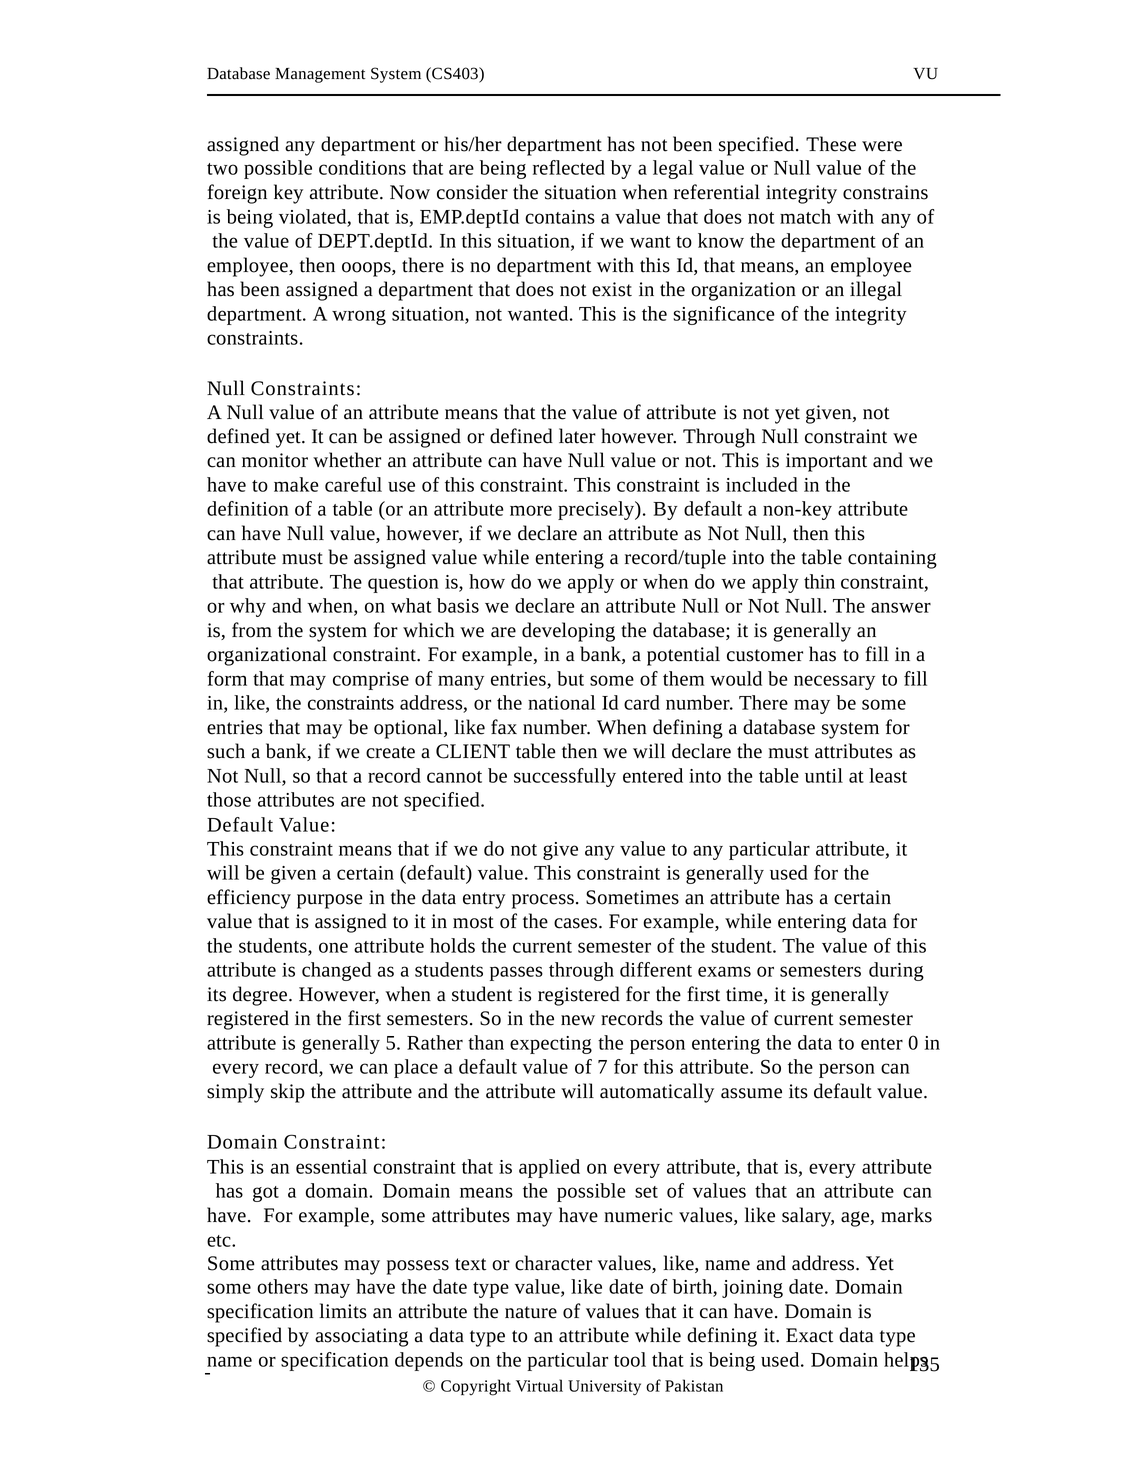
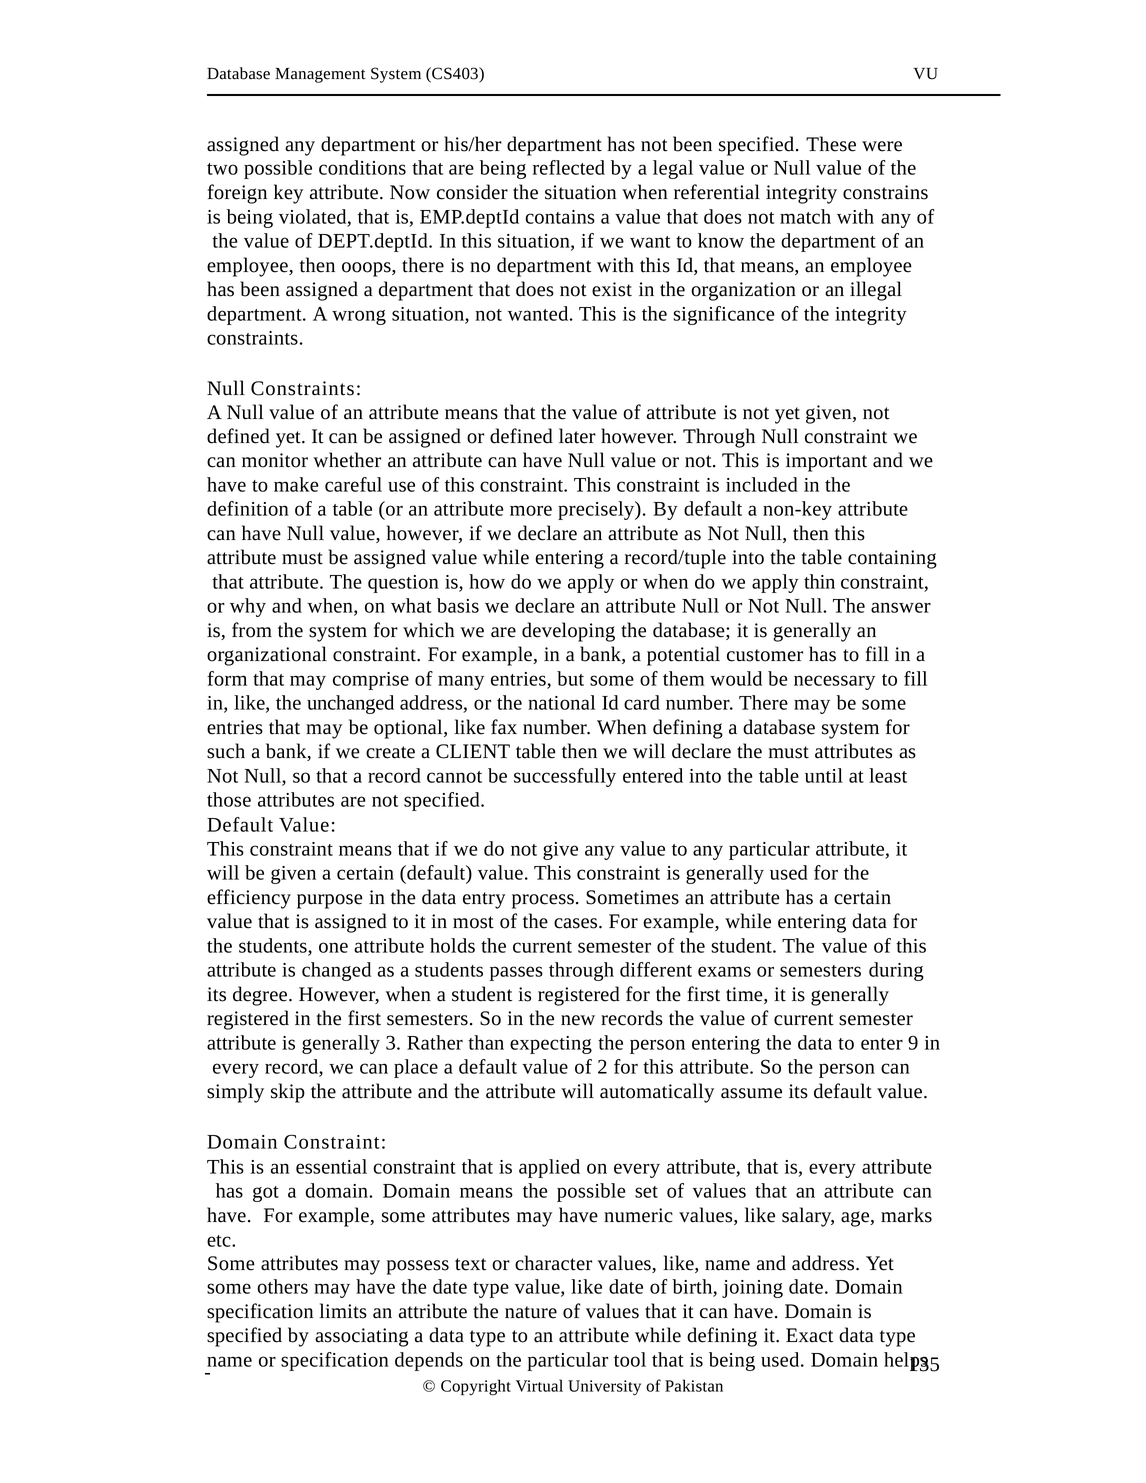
the constraints: constraints -> unchanged (351, 703)
5: 5 -> 3 (393, 1043)
0: 0 -> 9 (913, 1043)
7: 7 -> 2 (602, 1067)
